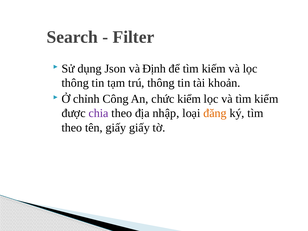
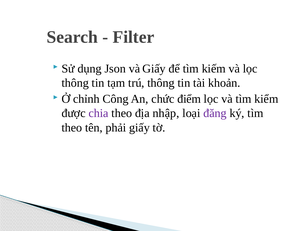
và Định: Định -> Giấy (154, 69)
chức kiểm: kiểm -> điểm (189, 99)
đăng colour: orange -> purple (215, 113)
tên giấy: giấy -> phải (116, 128)
